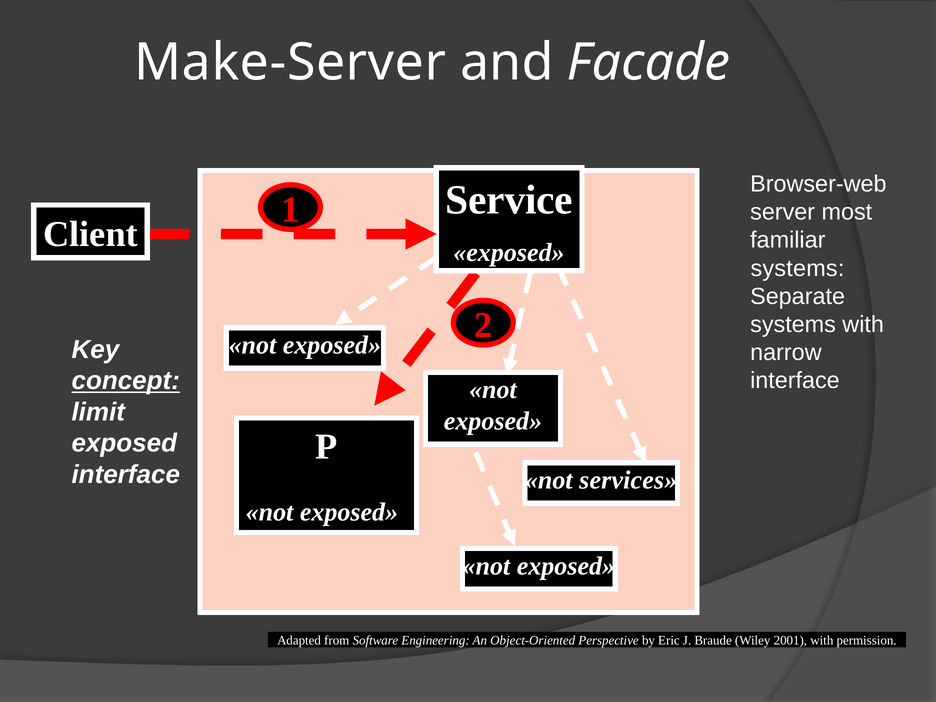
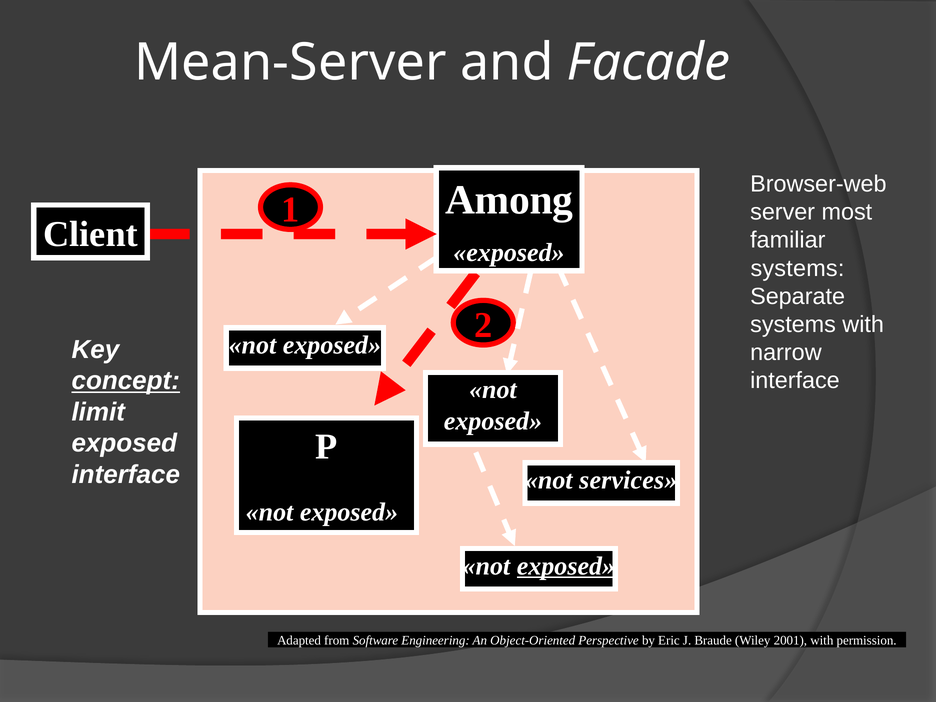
Make-Server: Make-Server -> Mean-Server (290, 63)
Service: Service -> Among (509, 200)
exposed underline: none -> present (566, 566)
